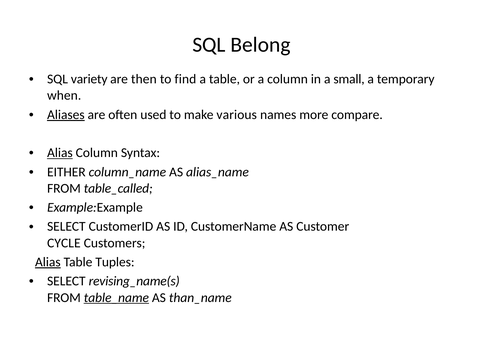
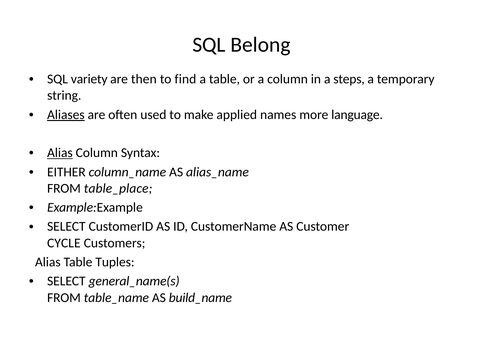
small: small -> steps (349, 79)
when: when -> string (64, 96)
various: various -> applied (237, 115)
compare: compare -> language (357, 115)
table_called: table_called -> table_place (118, 189)
Alias underline: present -> none (48, 262)
revising_name(s: revising_name(s -> general_name(s (134, 281)
table_name underline: present -> none (116, 298)
than_name: than_name -> build_name (200, 298)
